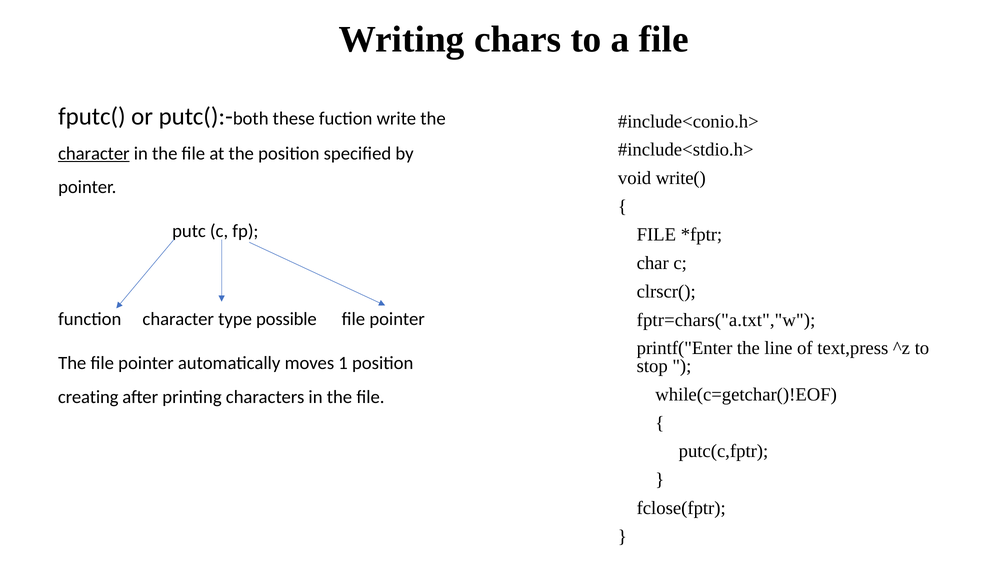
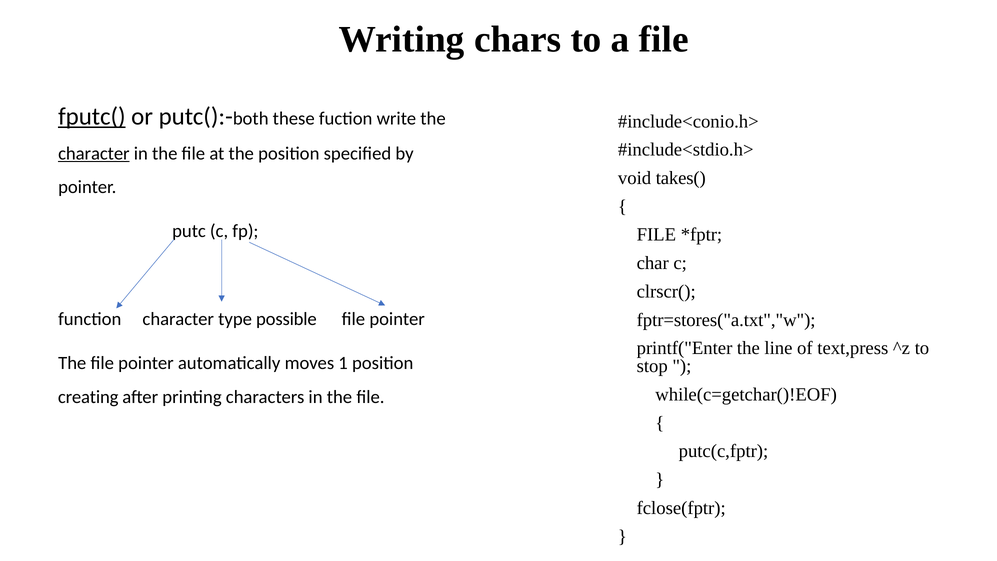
fputc( underline: none -> present (92, 116)
write(: write( -> takes( (681, 178)
fptr=chars("a.txt","w: fptr=chars("a.txt","w -> fptr=stores("a.txt","w (726, 320)
